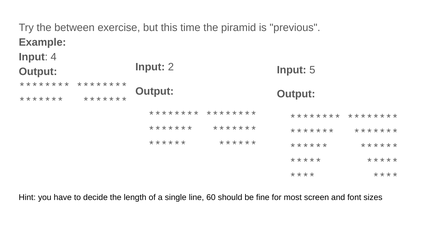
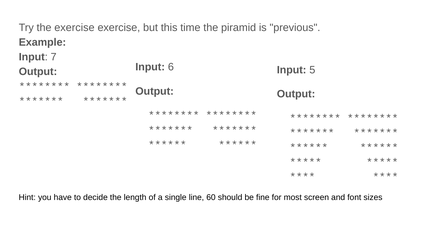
the between: between -> exercise (74, 28)
4: 4 -> 7 (54, 57)
2: 2 -> 6 (171, 67)
